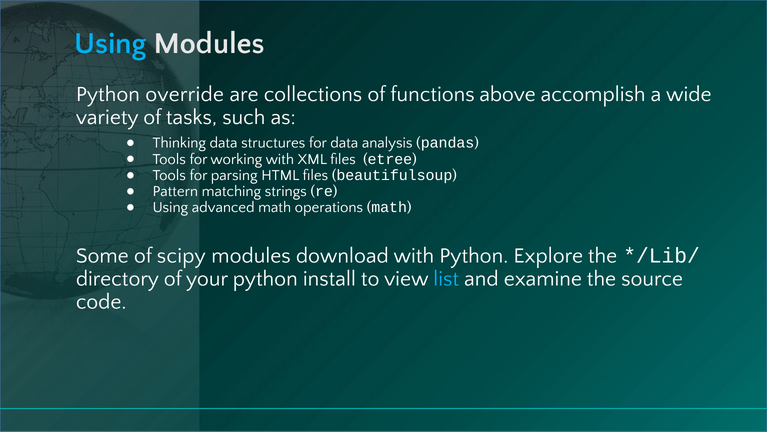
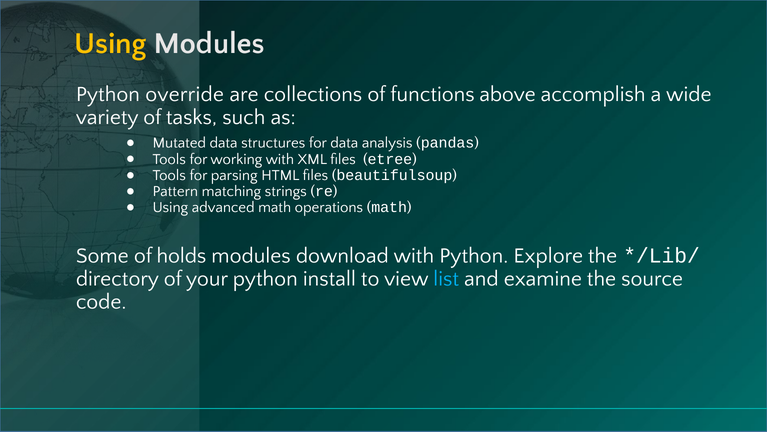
Using colour: light blue -> yellow (110, 43)
Thinking: Thinking -> Mutated (179, 143)
scipy: scipy -> holds (181, 256)
